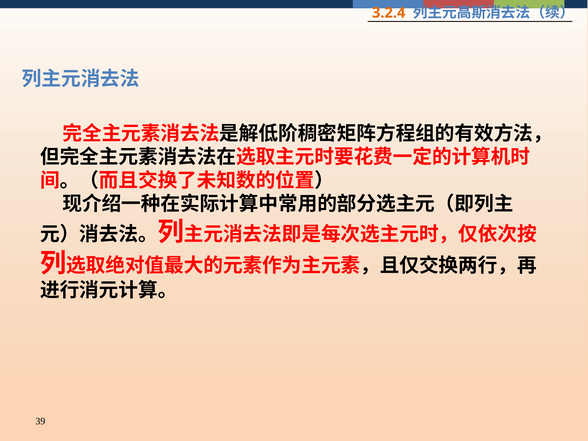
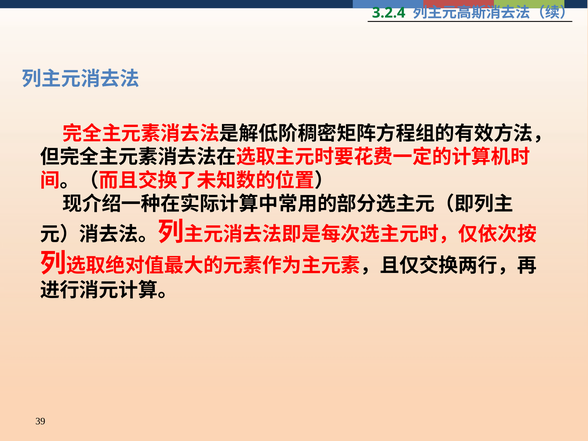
3.2.4 colour: orange -> green (389, 13)
